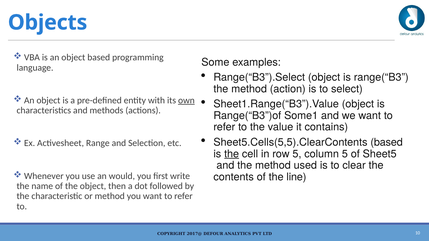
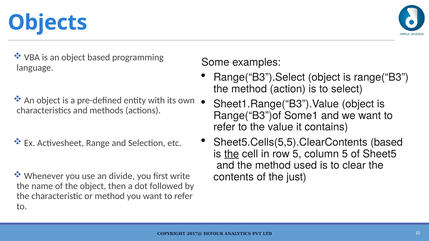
own underline: present -> none (186, 100)
would: would -> divide (122, 176)
line: line -> just (296, 177)
